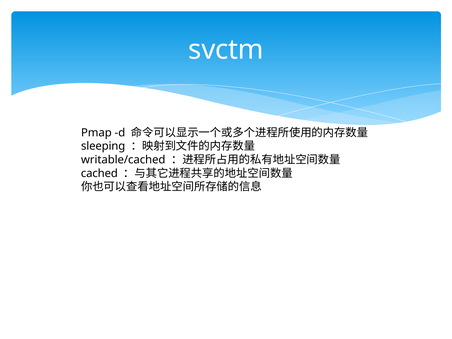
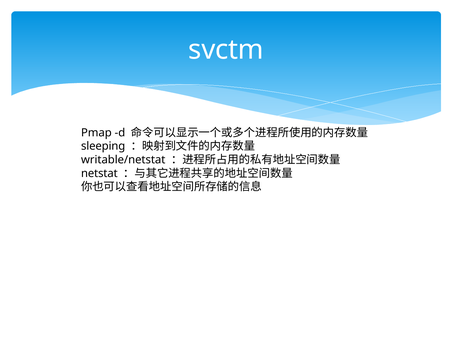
writable/cached: writable/cached -> writable/netstat (123, 160)
cached: cached -> netstat (99, 173)
